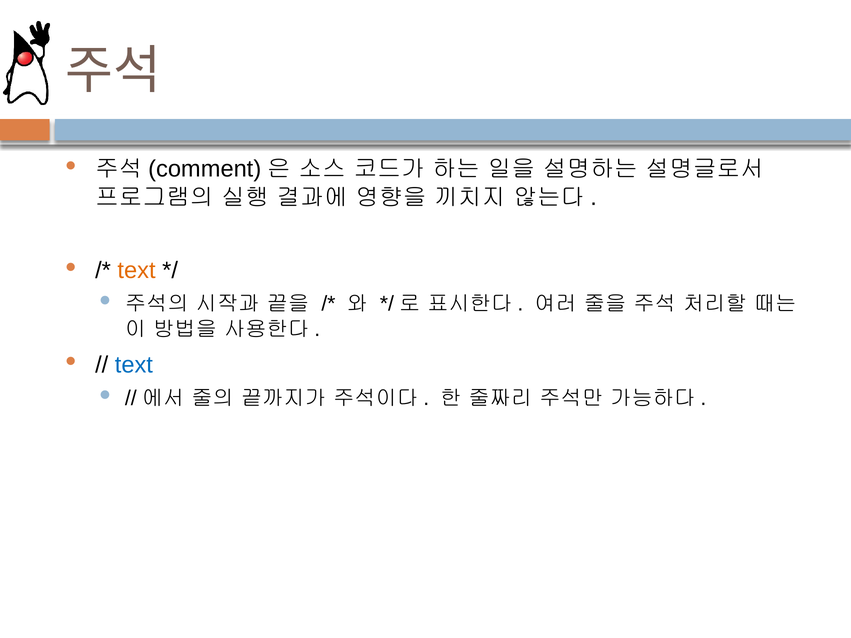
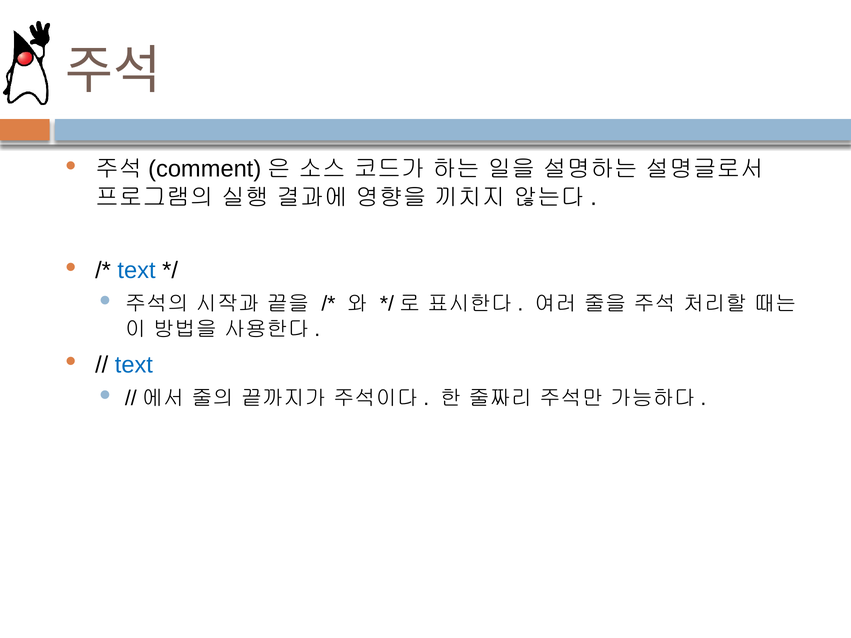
text colour: orange -> blue (137, 271)
